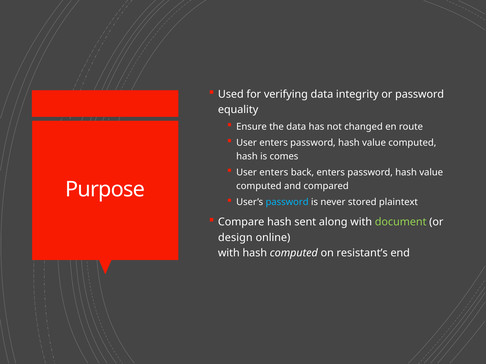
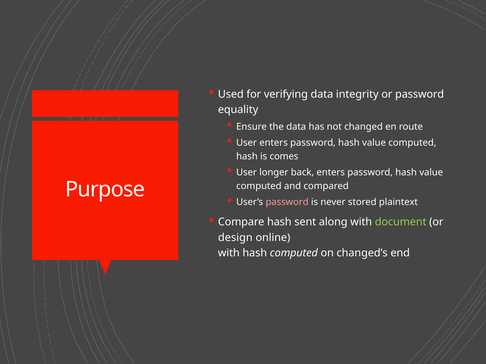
enters: enters -> longer (274, 173)
password colour: light blue -> pink (287, 202)
resistant’s: resistant’s -> changed’s (362, 253)
